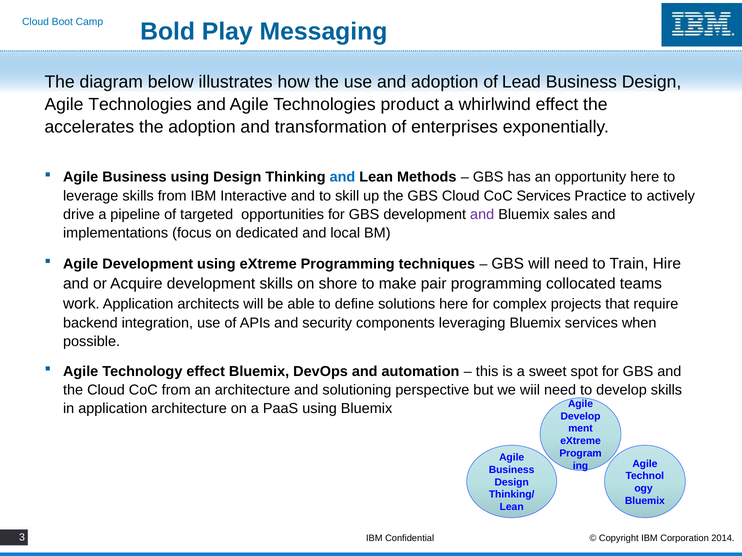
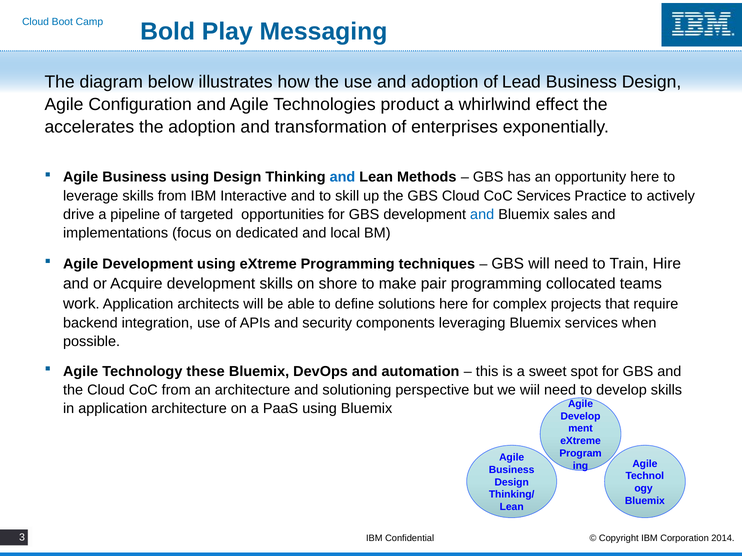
Technologies: Technologies -> Configuration (140, 105)
and colour: purple -> blue (482, 215)
Technology effect: effect -> these (206, 372)
